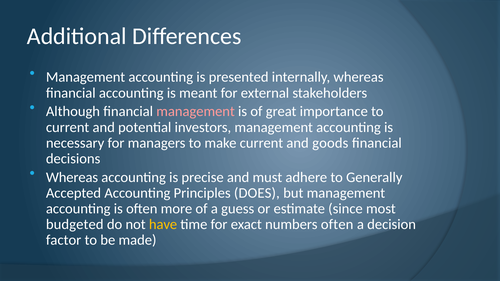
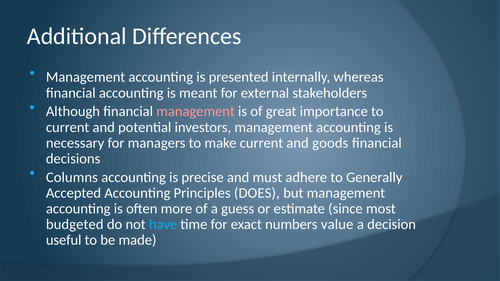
Whereas: Whereas -> Columns (72, 177)
have colour: yellow -> light blue (163, 225)
numbers often: often -> value (337, 225)
factor: factor -> useful (64, 240)
